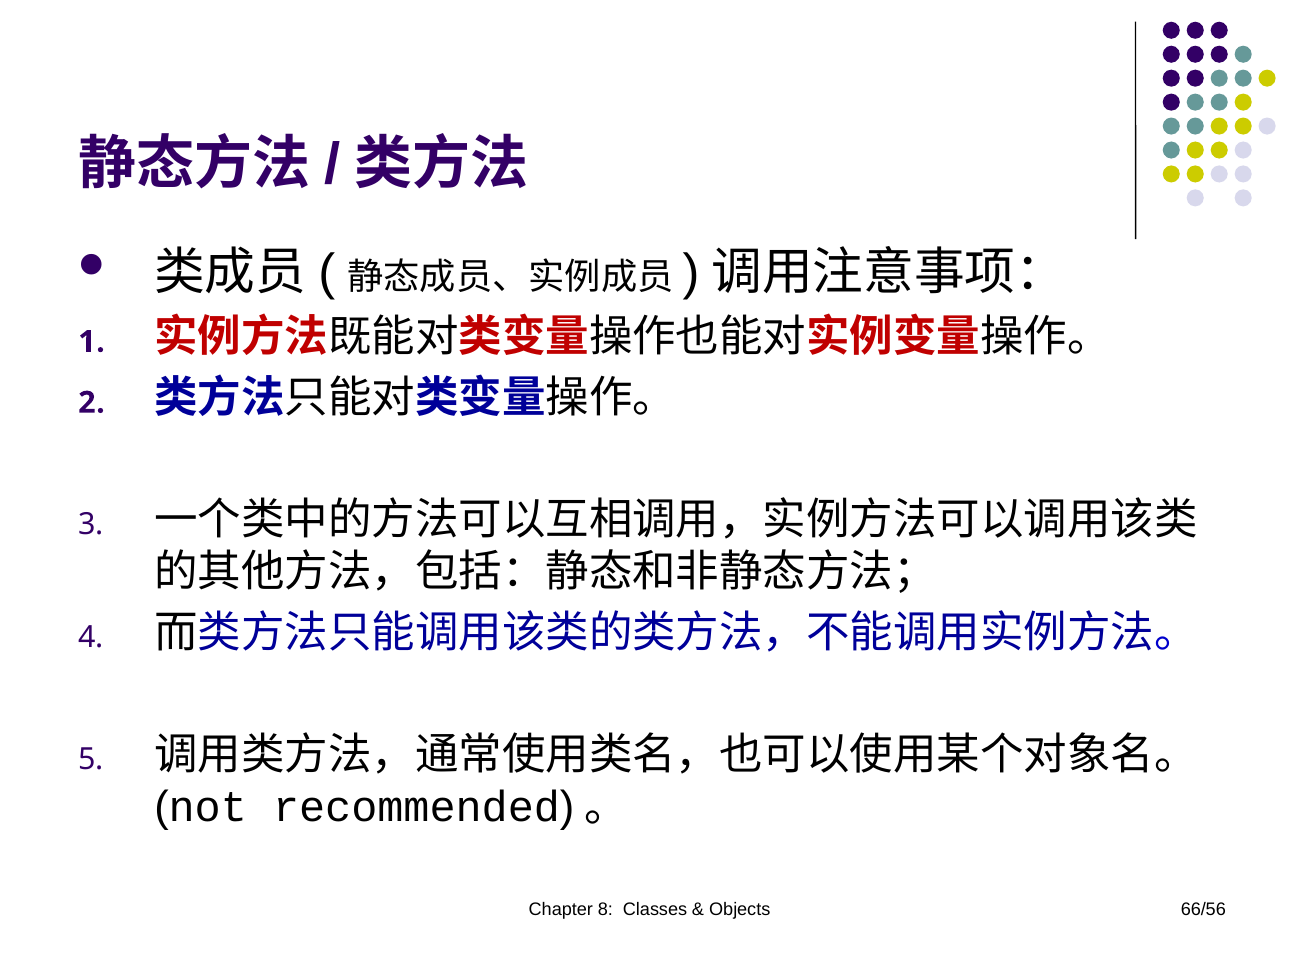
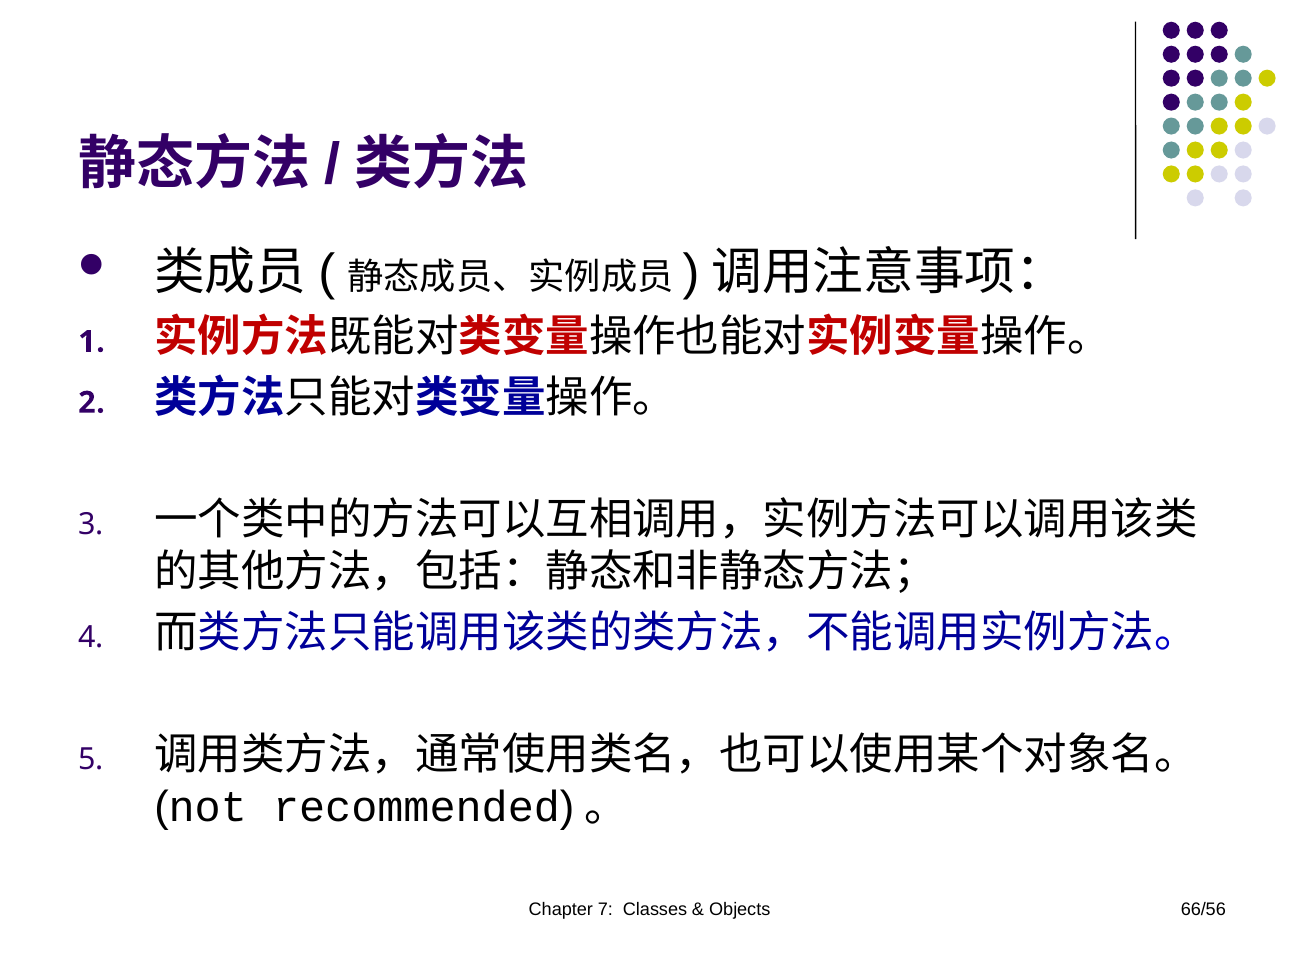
8: 8 -> 7 (605, 910)
